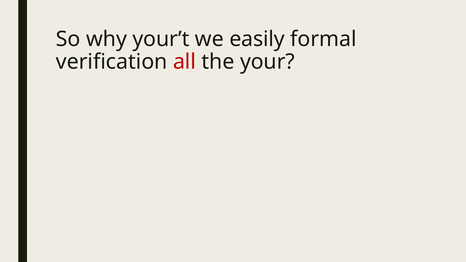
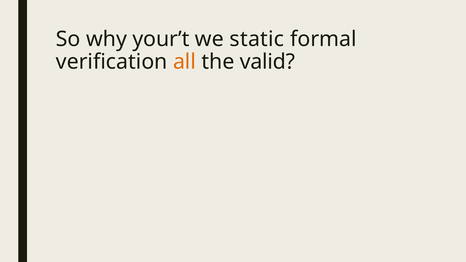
easily: easily -> static (257, 39)
all colour: red -> orange (185, 62)
your: your -> valid (267, 62)
